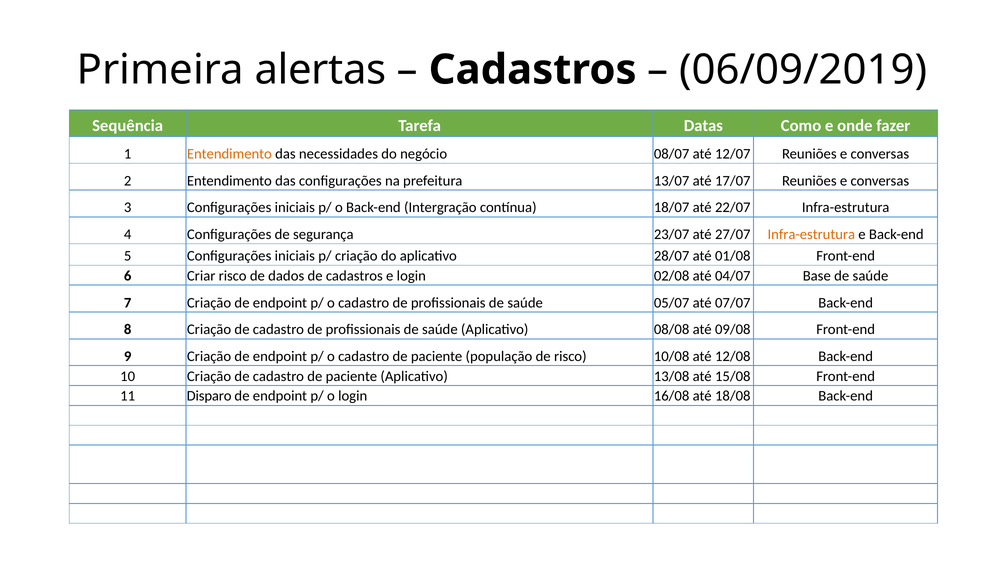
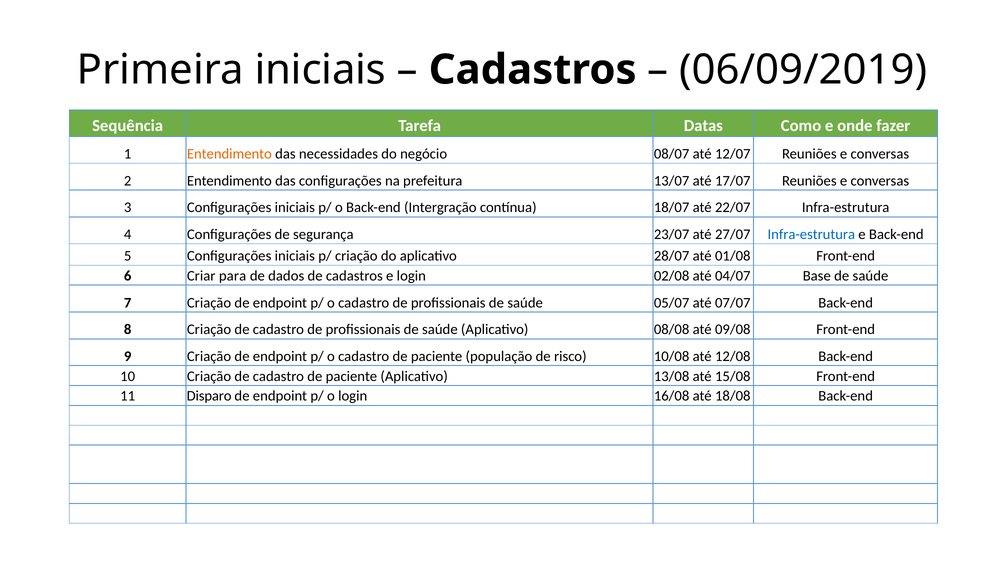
Primeira alertas: alertas -> iniciais (320, 70)
Infra-estrutura colour: orange -> blue (811, 235)
Criar risco: risco -> para (233, 276)
